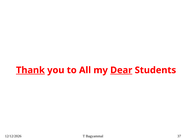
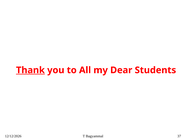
Dear underline: present -> none (121, 70)
